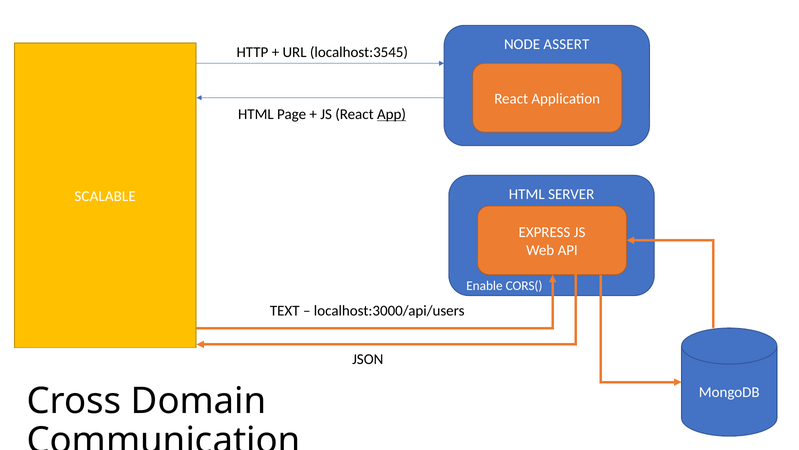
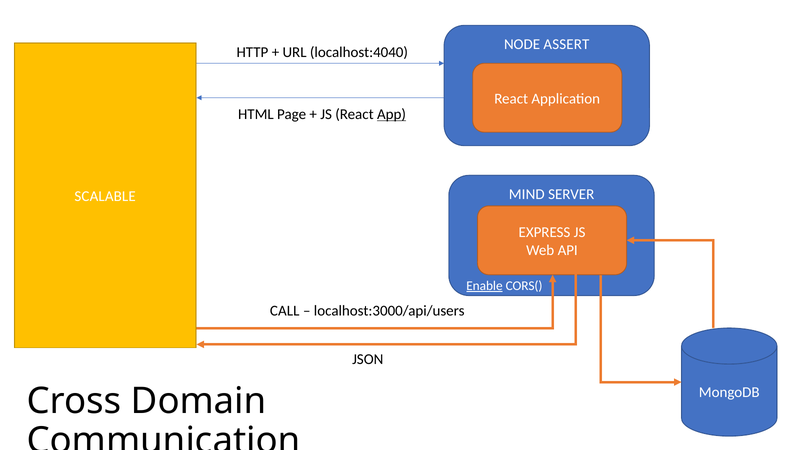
localhost:3545: localhost:3545 -> localhost:4040 (359, 52)
HTML: HTML -> MIND (527, 194)
Enable underline: none -> present (484, 285)
TEXT: TEXT -> CALL (285, 311)
